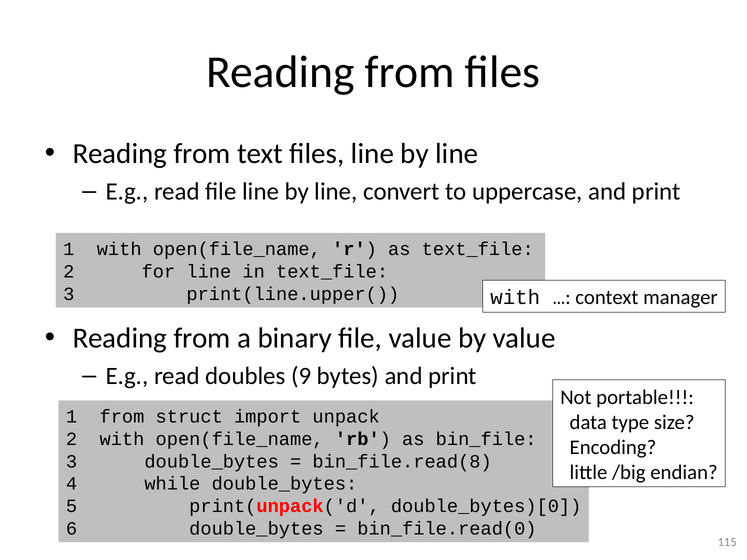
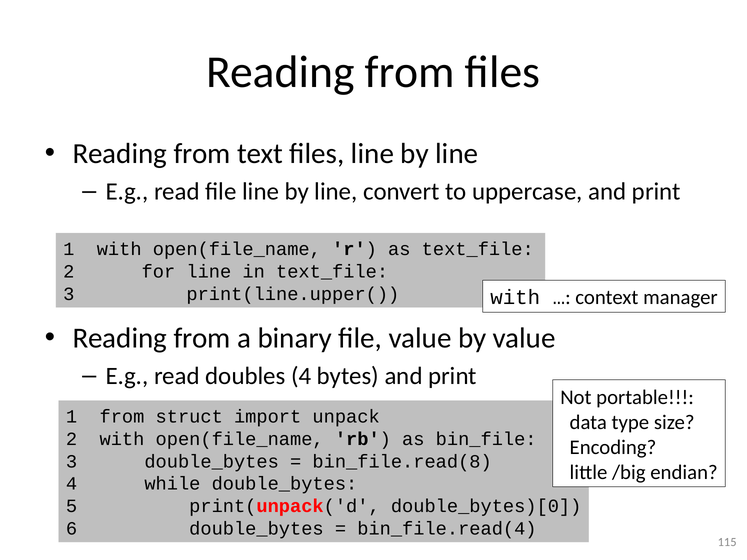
doubles 9: 9 -> 4 (301, 376)
bin_file.read(0: bin_file.read(0 -> bin_file.read(4 (447, 529)
